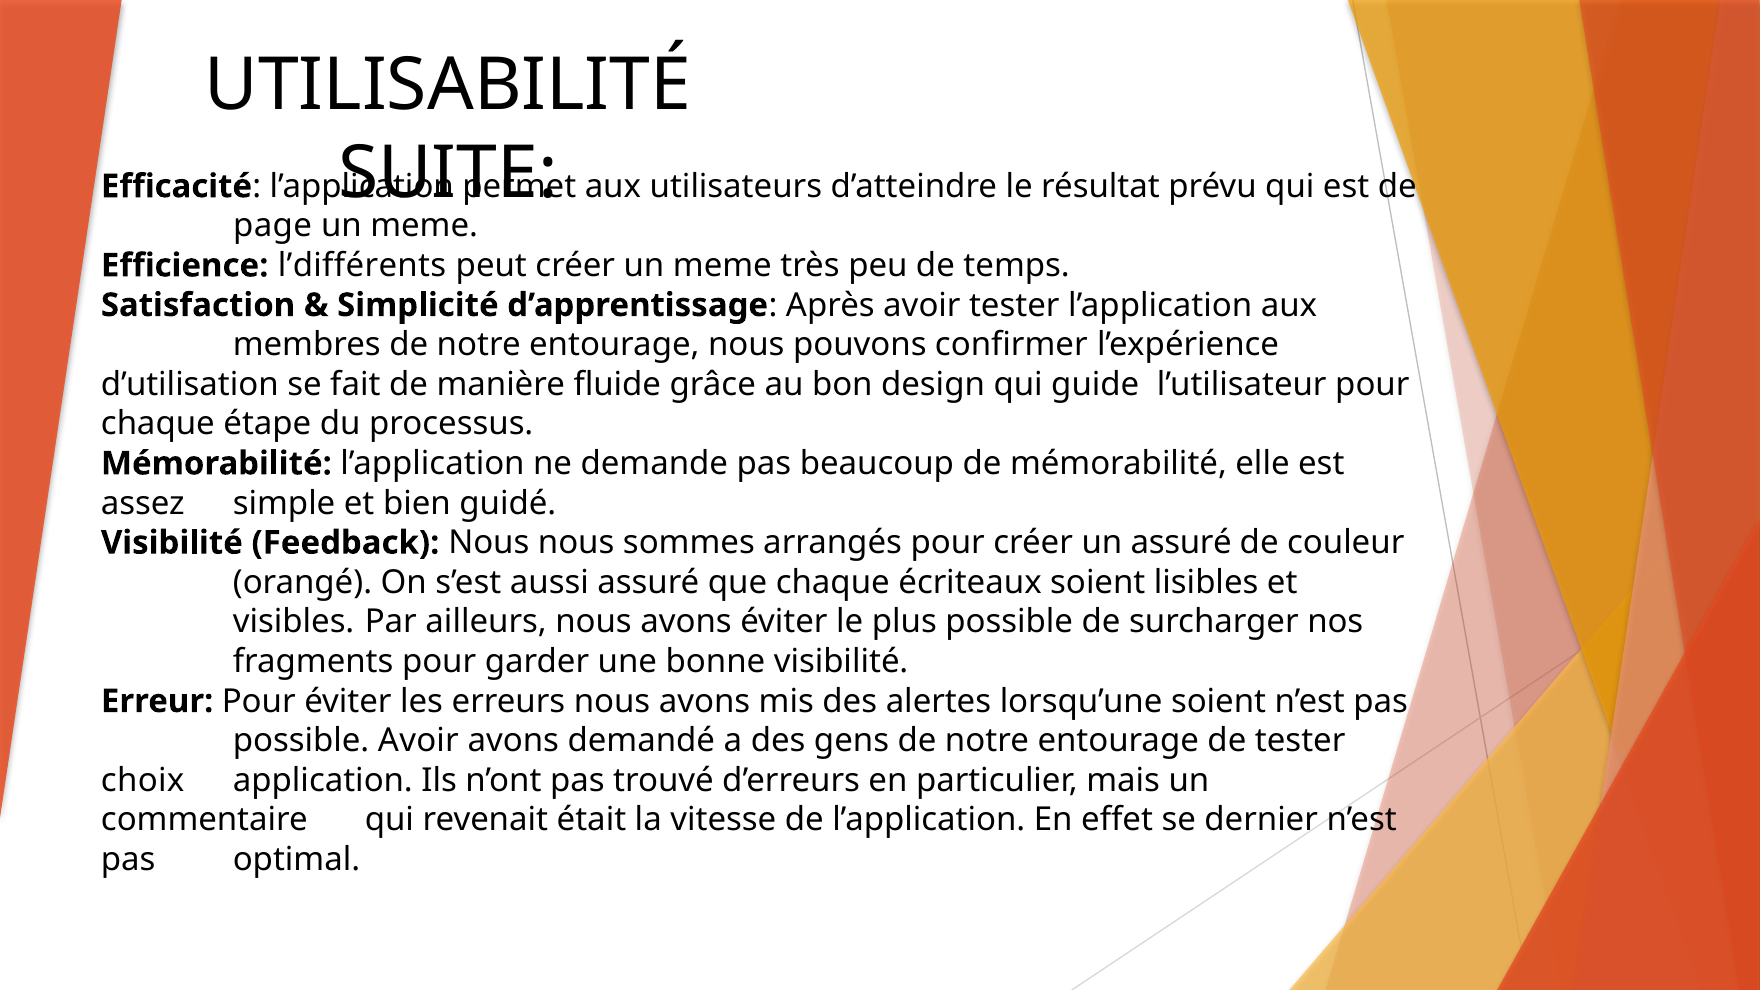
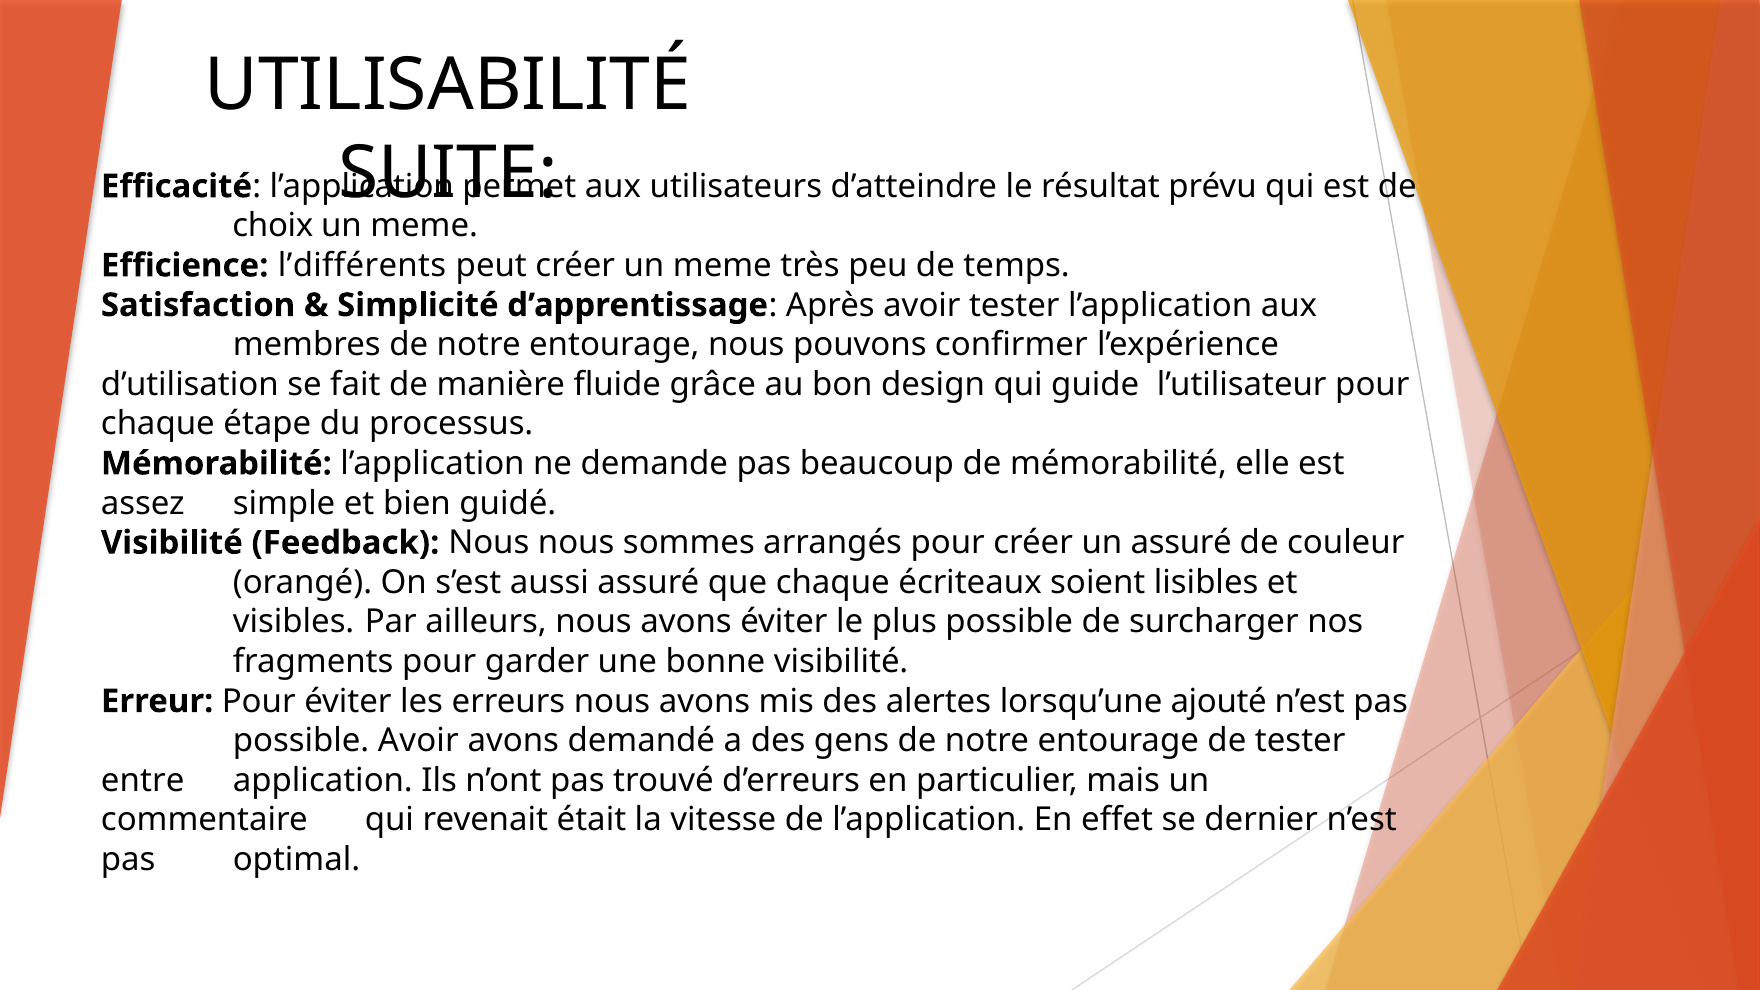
page: page -> choix (273, 226)
lorsqu’une soient: soient -> ajouté (1219, 701)
choix: choix -> entre (143, 780)
